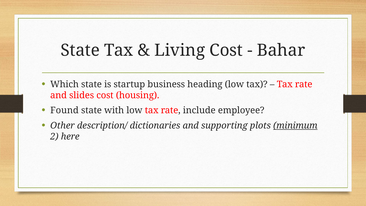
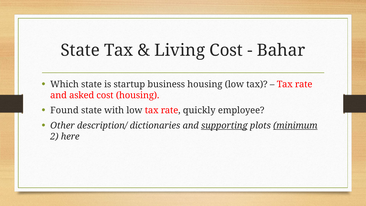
business heading: heading -> housing (205, 84)
slides: slides -> asked (82, 95)
include: include -> quickly (199, 110)
supporting underline: none -> present (224, 125)
